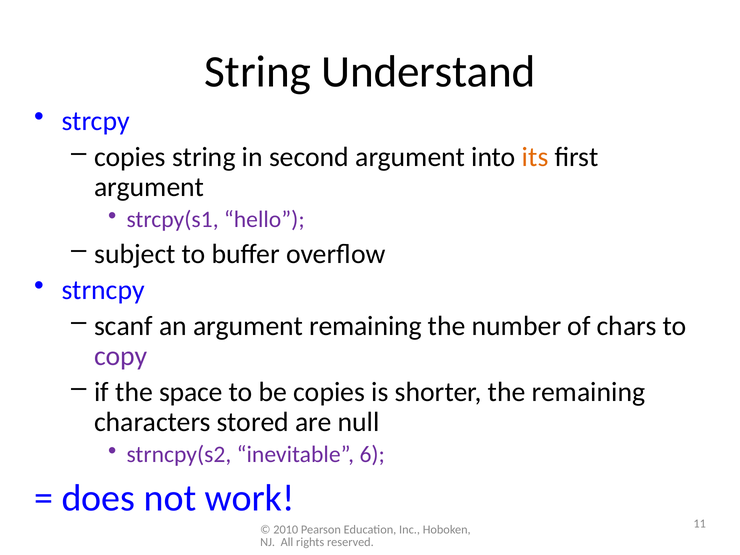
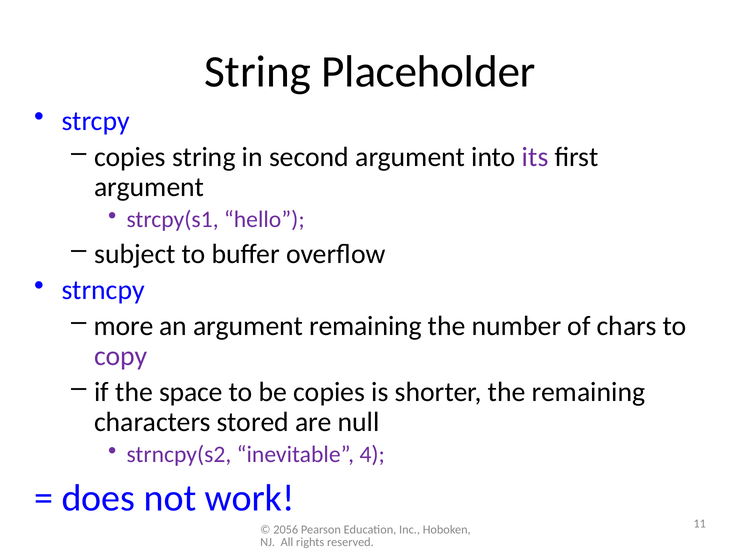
Understand: Understand -> Placeholder (428, 72)
its colour: orange -> purple (535, 157)
scanf: scanf -> more (124, 326)
6: 6 -> 4 (372, 455)
2010: 2010 -> 2056 (286, 530)
